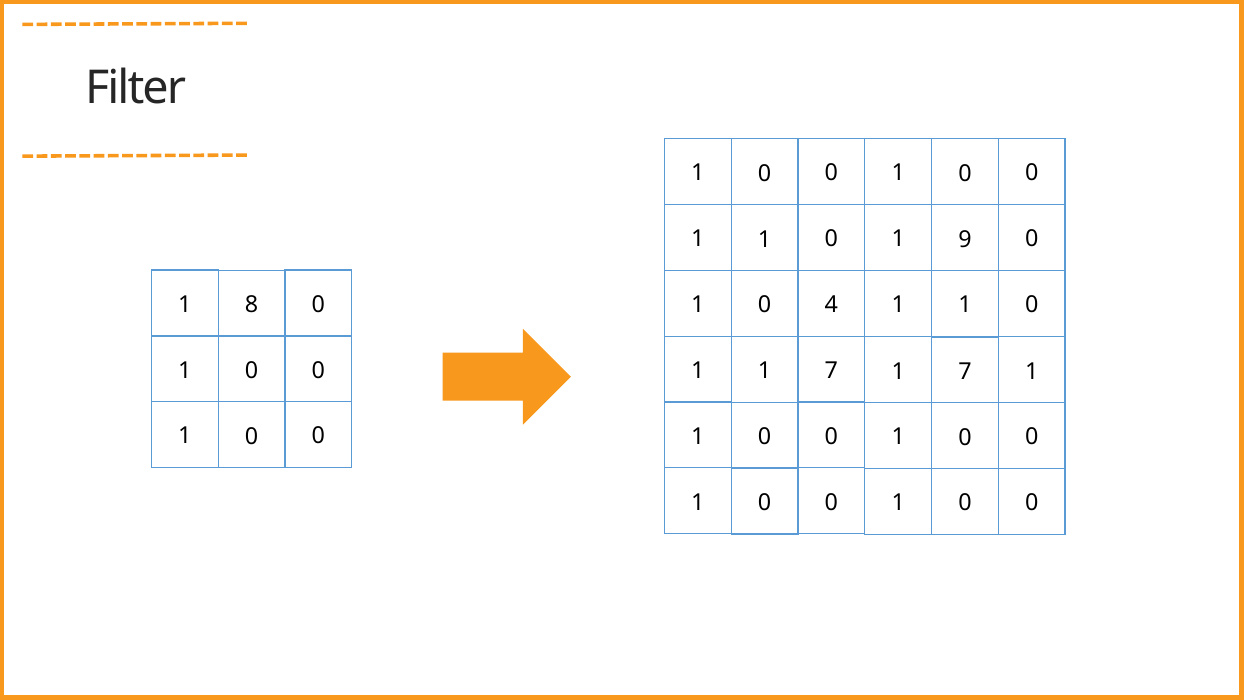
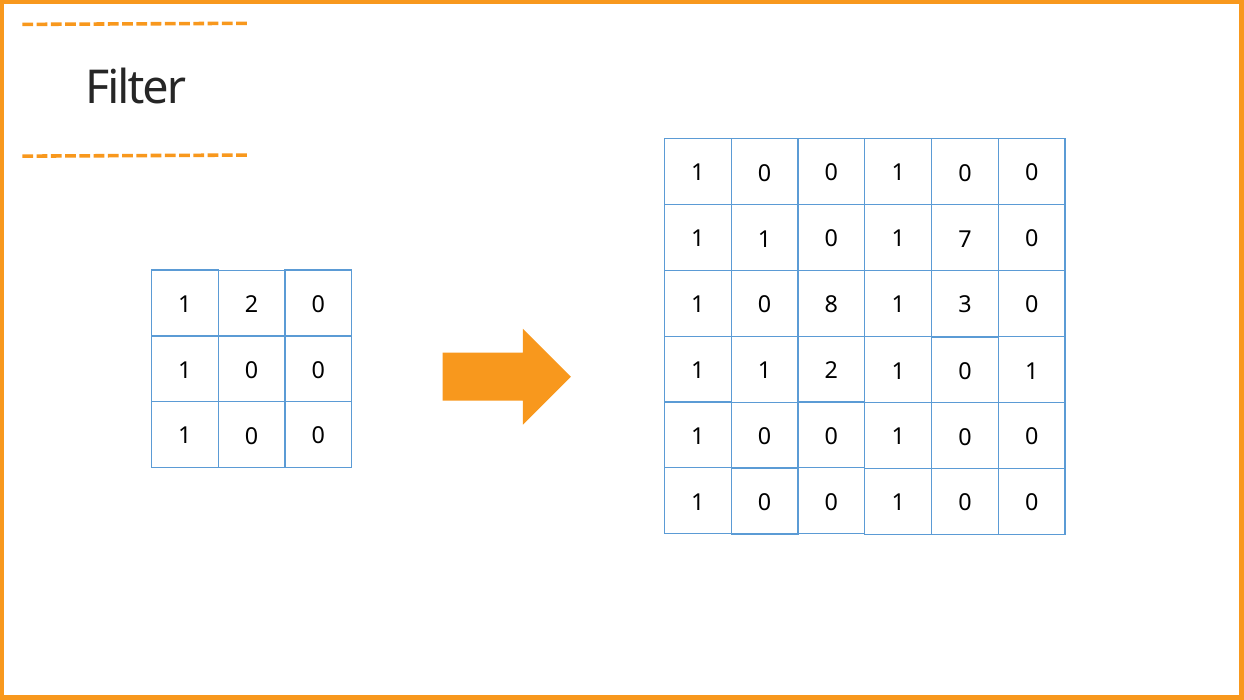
9: 9 -> 7 (965, 239)
8: 8 -> 2 (252, 305)
4: 4 -> 8 (831, 305)
1: 1 -> 3 (965, 305)
1 1 7: 7 -> 2 (831, 371)
7: 7 -> 0 (965, 371)
